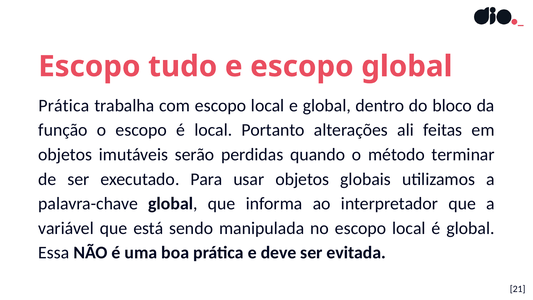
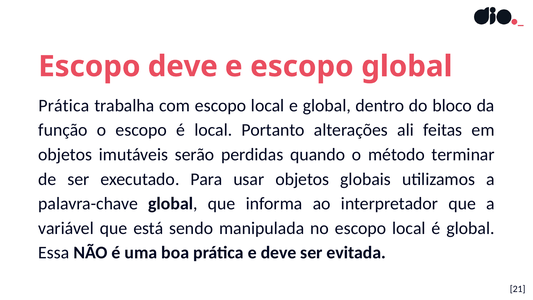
Escopo tudo: tudo -> deve (183, 66)
